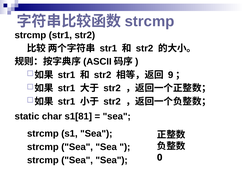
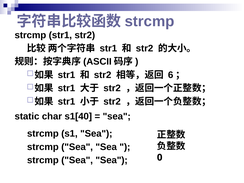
9: 9 -> 6 (171, 75)
s1[81: s1[81 -> s1[40 (78, 116)
